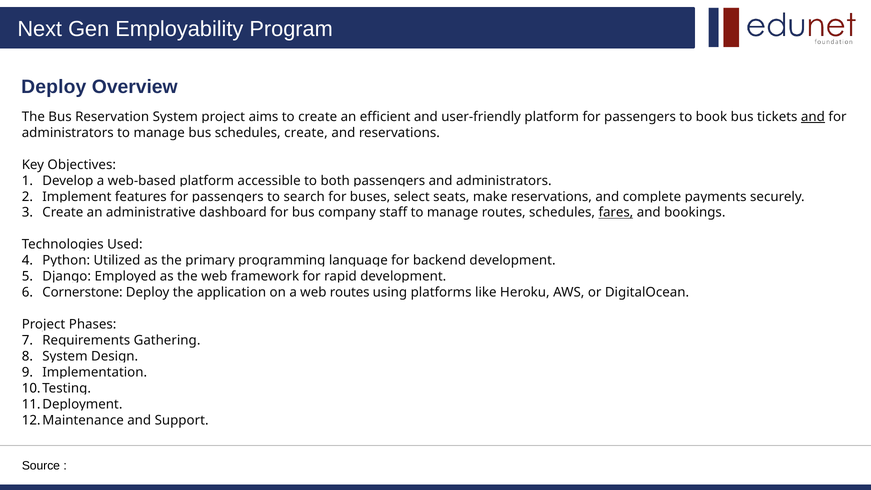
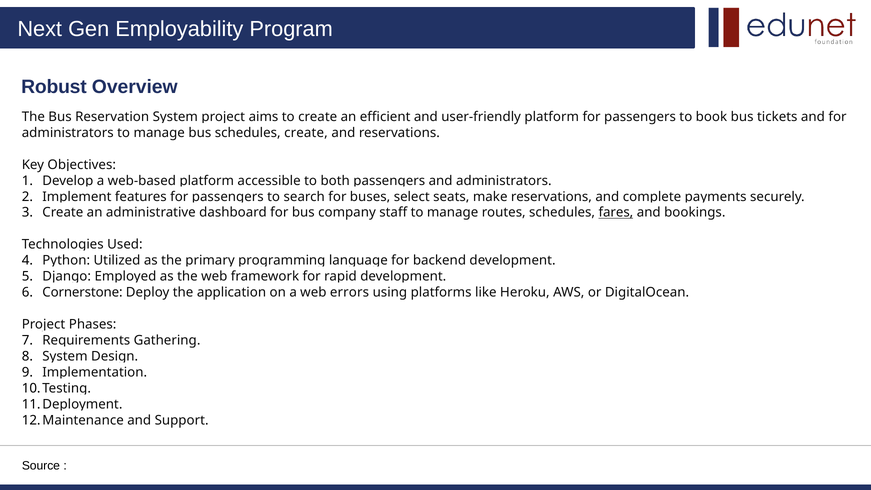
Deploy: Deploy -> Robust (54, 87)
and underline: present -> none (813, 117)
web routes: routes -> errors (350, 292)
